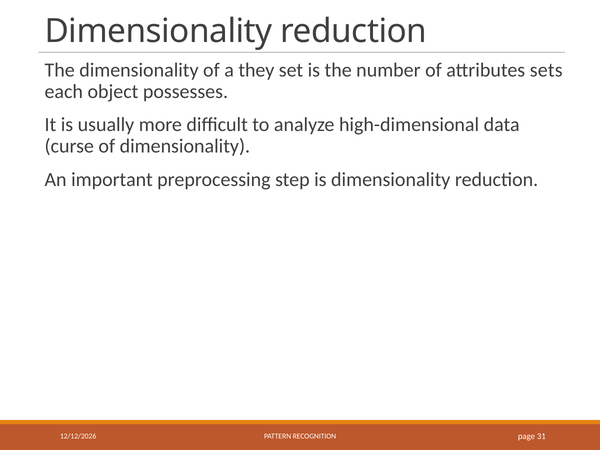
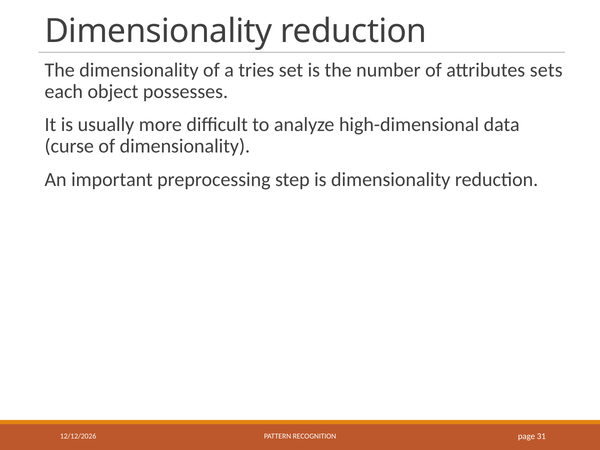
they: they -> tries (256, 70)
